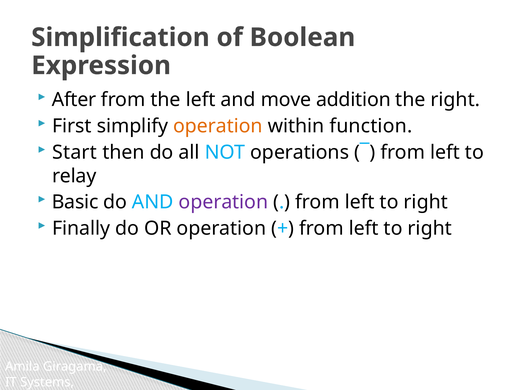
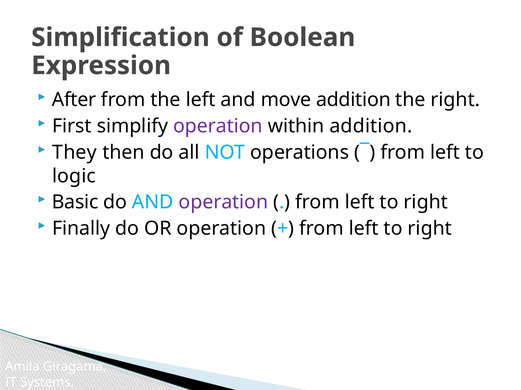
operation colour: orange -> purple (218, 126)
within function: function -> addition (371, 126)
Start: Start -> They (75, 153)
relay: relay -> logic (74, 176)
